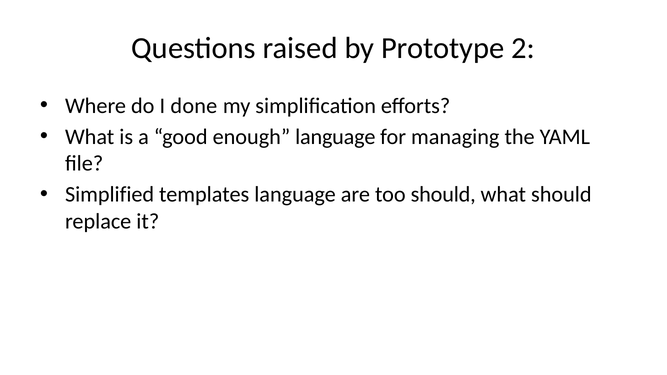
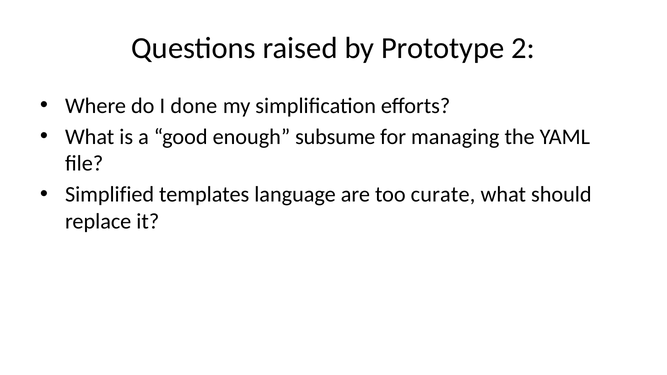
enough language: language -> subsume (335, 137)
too should: should -> curate (443, 195)
